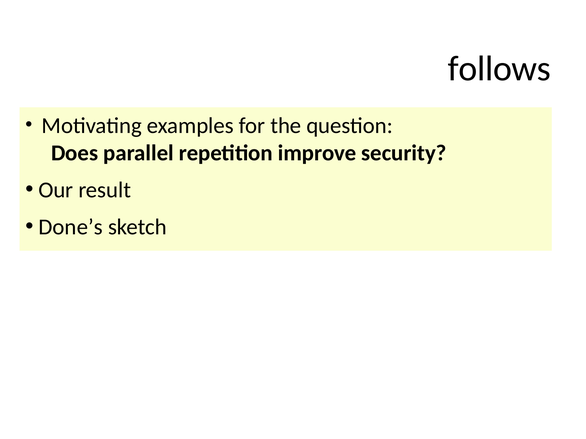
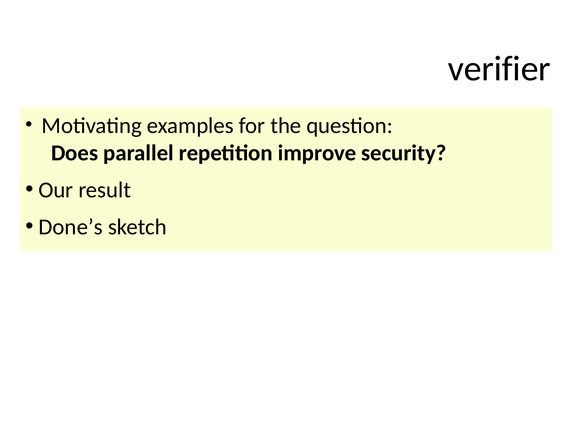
follows: follows -> verifier (499, 69)
